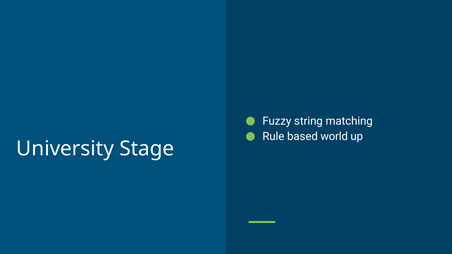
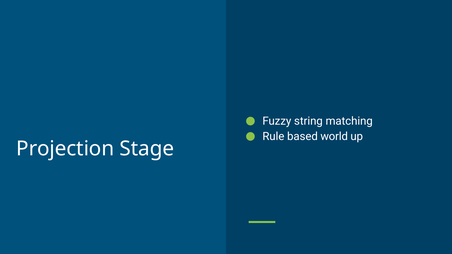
University: University -> Projection (65, 149)
